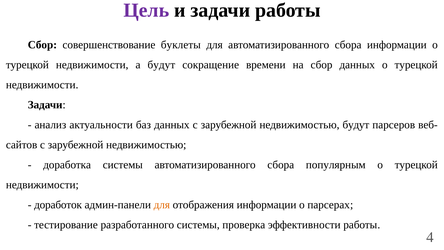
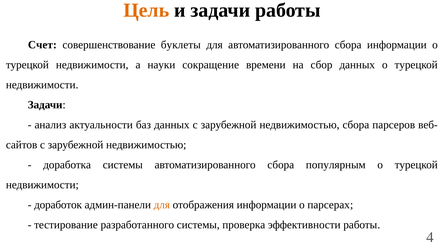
Цель colour: purple -> orange (146, 10)
Сбор: Сбор -> Счет (42, 45)
а будут: будут -> науки (161, 65)
недвижимостью будут: будут -> сбора (356, 125)
